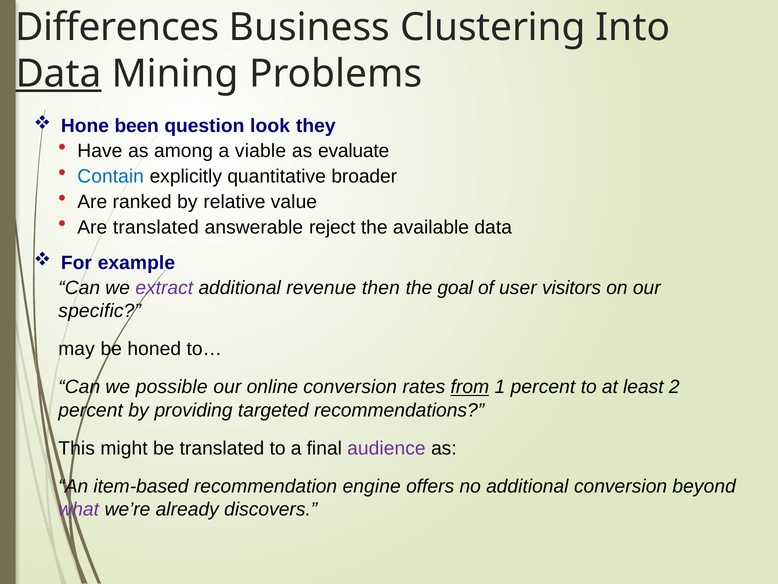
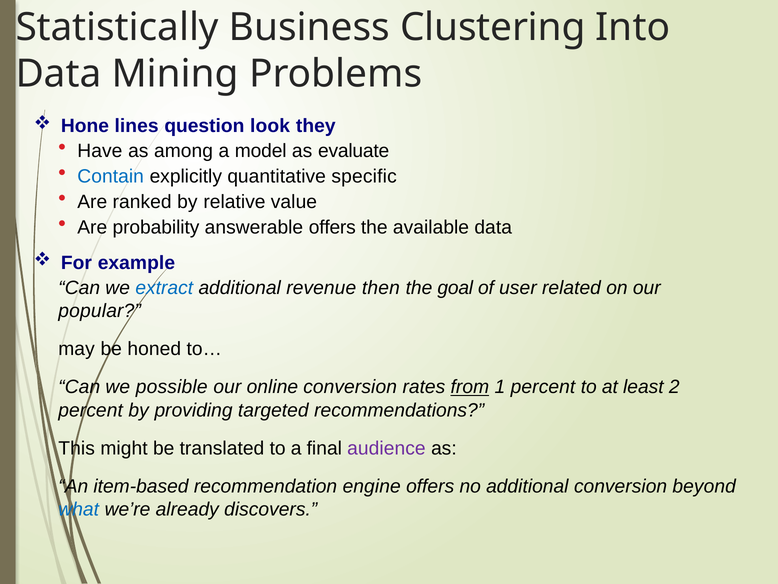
Differences: Differences -> Statistically (117, 27)
Data underline: present -> none (59, 74)
been: been -> lines (137, 126)
viable: viable -> model (261, 151)
broader: broader -> specific (364, 176)
Are translated: translated -> probability (156, 227)
answerable reject: reject -> offers (332, 227)
extract colour: purple -> blue (164, 288)
visitors: visitors -> related (571, 288)
specific: specific -> popular (100, 311)
what colour: purple -> blue (79, 509)
